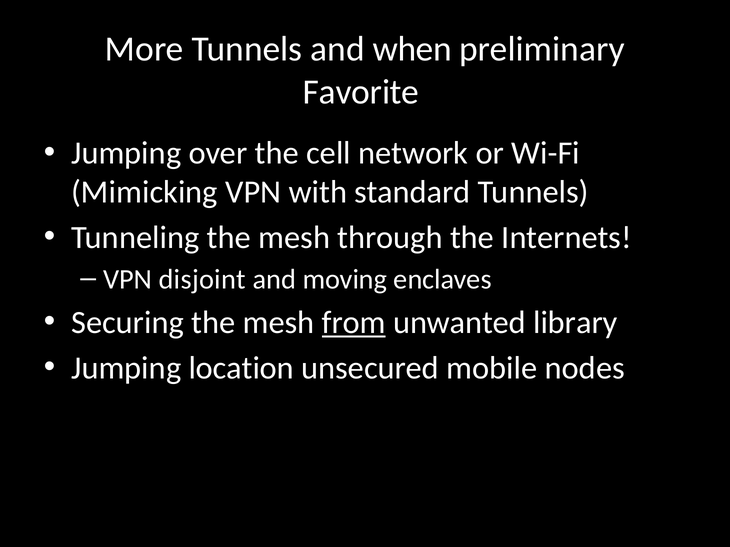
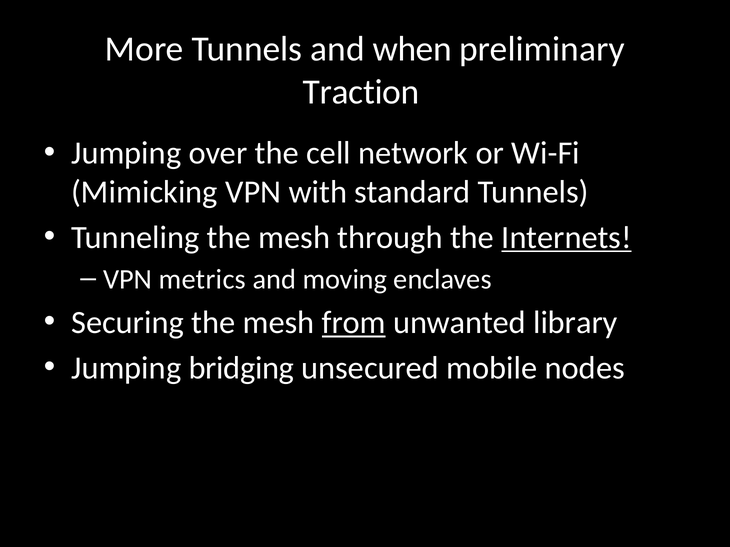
Favorite: Favorite -> Traction (361, 92)
Internets underline: none -> present (566, 238)
disjoint: disjoint -> metrics (202, 279)
location: location -> bridging (241, 368)
